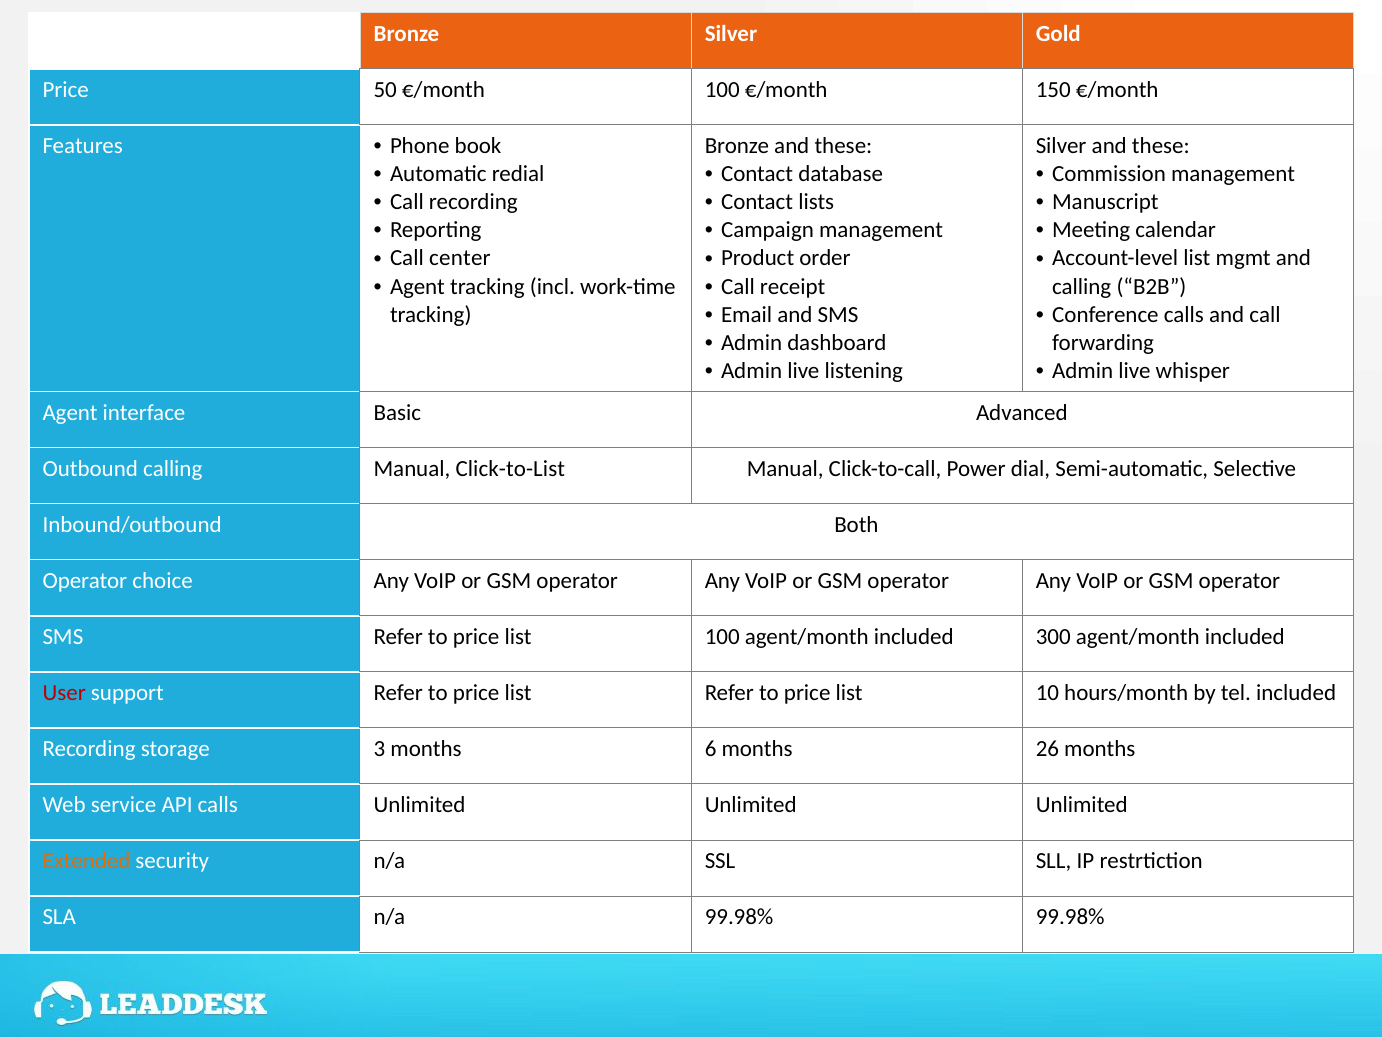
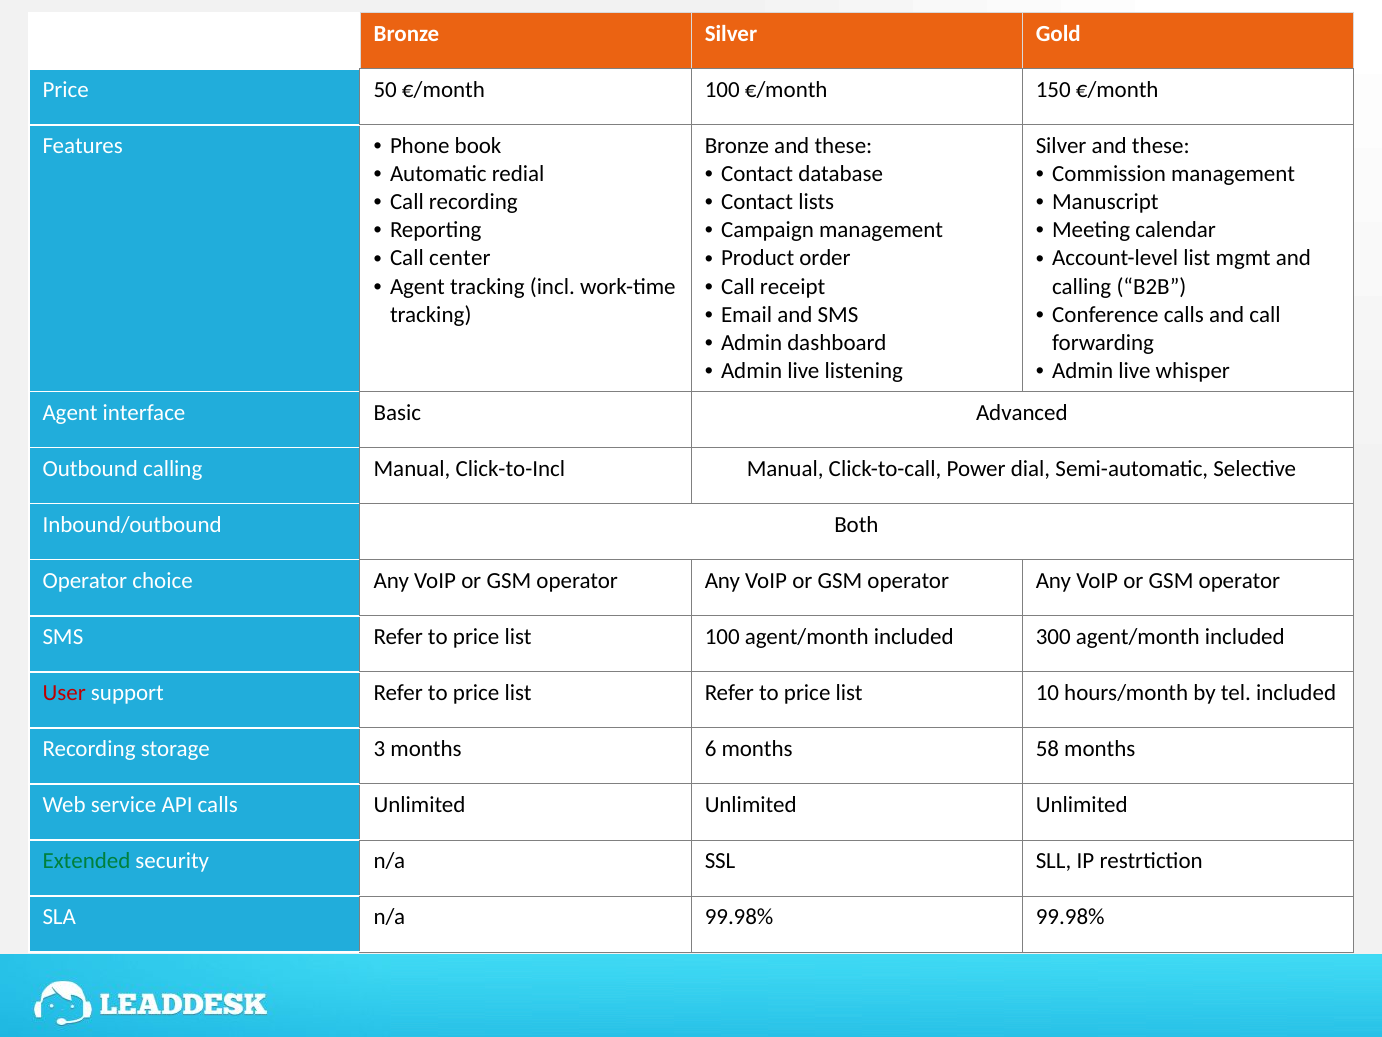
Click-to-List: Click-to-List -> Click-to-Incl (510, 468)
26: 26 -> 58 (1047, 749)
Extended colour: orange -> green (86, 861)
